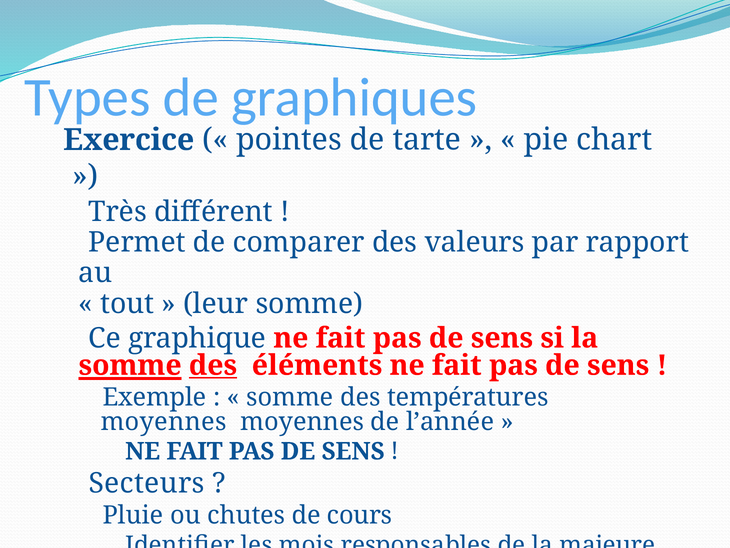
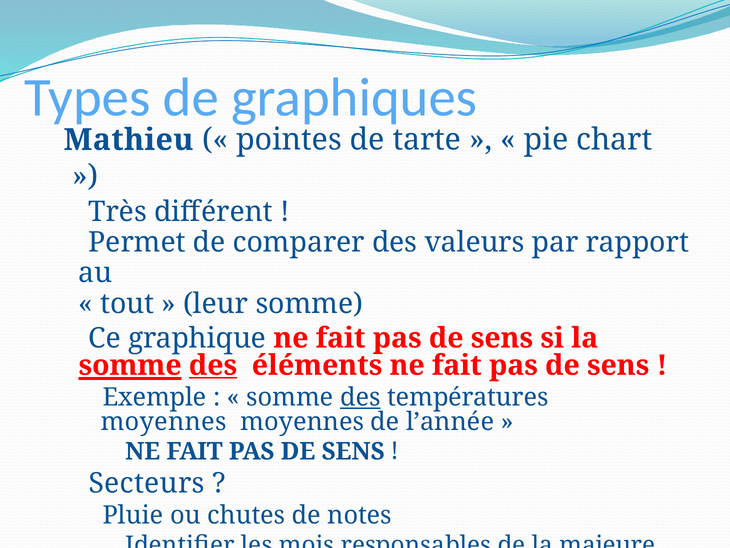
Exercice: Exercice -> Mathieu (128, 140)
des underline: none -> present (360, 397)
cours: cours -> notes (360, 515)
